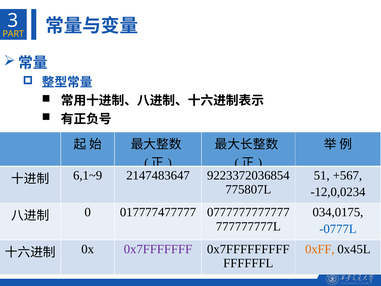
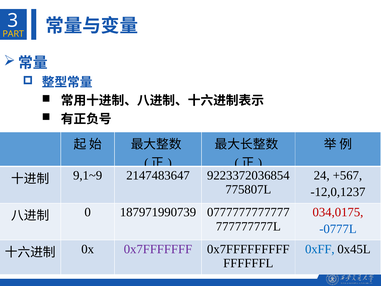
51: 51 -> 24 (322, 175)
6,1~9: 6,1~9 -> 9,1~9 (88, 175)
-12,0,0234: -12,0,0234 -> -12,0,1237 (338, 192)
034,0175 colour: black -> red (338, 212)
017777477777: 017777477777 -> 187971990739 (158, 212)
0xFF colour: orange -> blue (320, 249)
